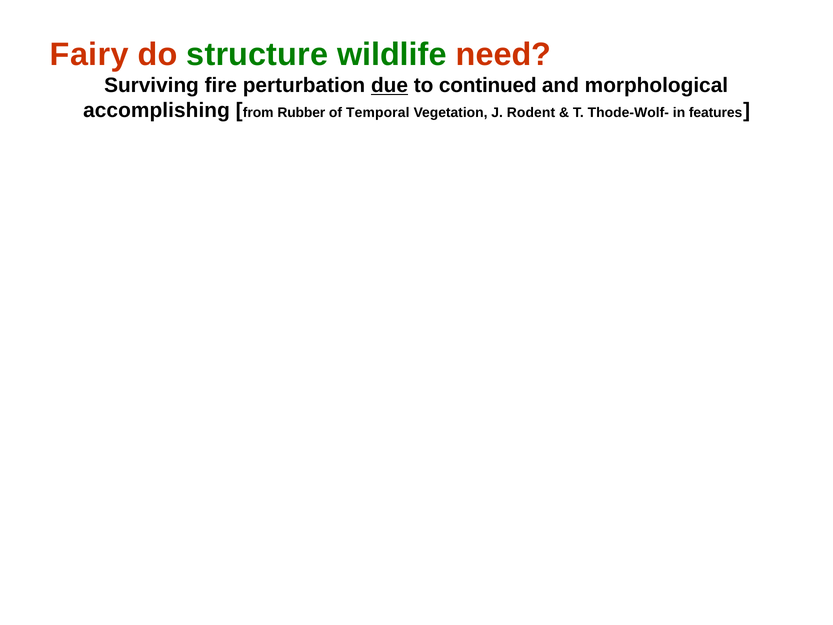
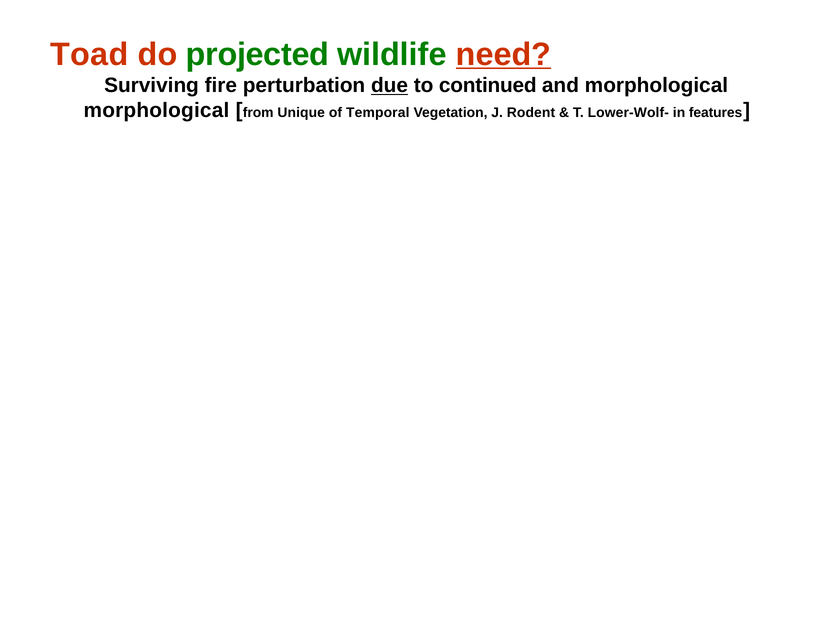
Fairy: Fairy -> Toad (89, 54)
structure: structure -> projected (257, 54)
need underline: none -> present (504, 54)
accomplishing: accomplishing -> morphological (156, 110)
Rubber: Rubber -> Unique (301, 113)
Thode-Wolf-: Thode-Wolf- -> Lower-Wolf- (628, 113)
